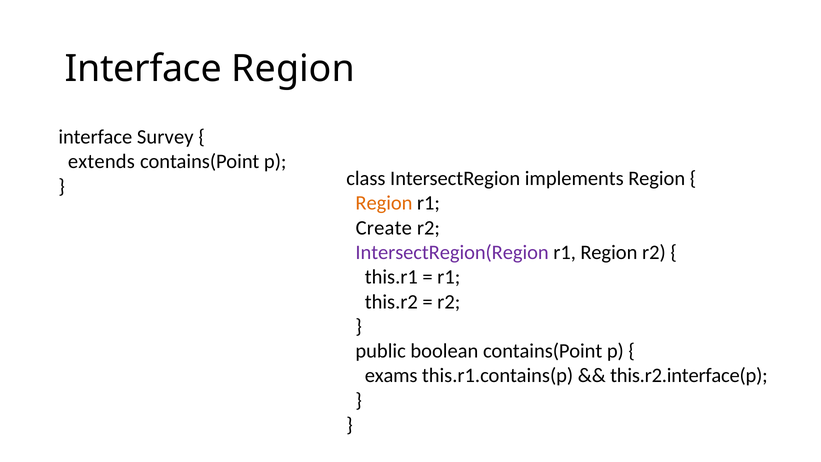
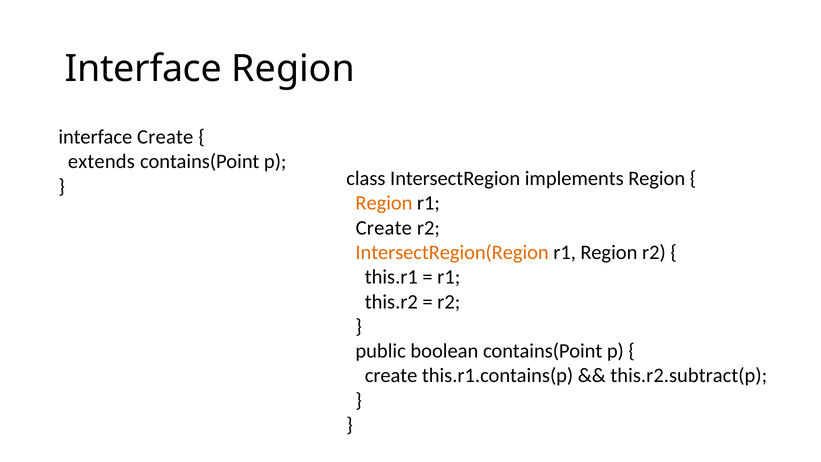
interface Survey: Survey -> Create (165, 137)
IntersectRegion(Region colour: purple -> orange (452, 252)
exams: exams -> create (391, 376)
this.r2.interface(p: this.r2.interface(p -> this.r2.subtract(p (689, 376)
